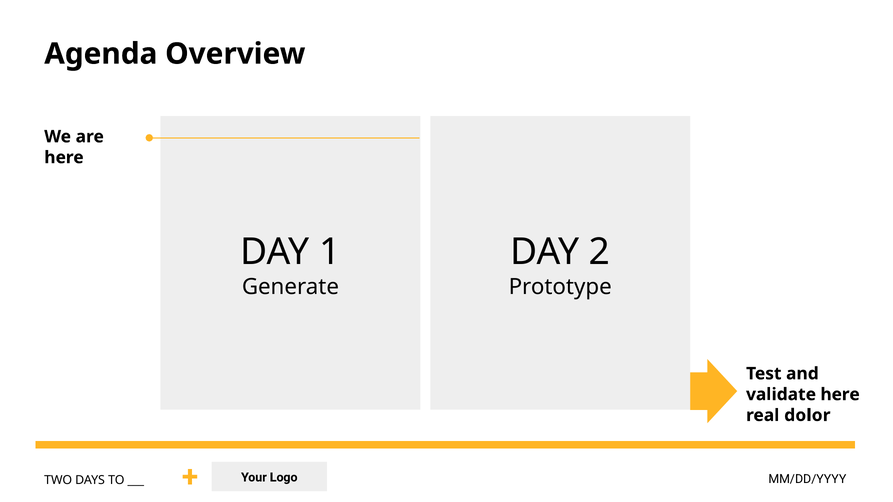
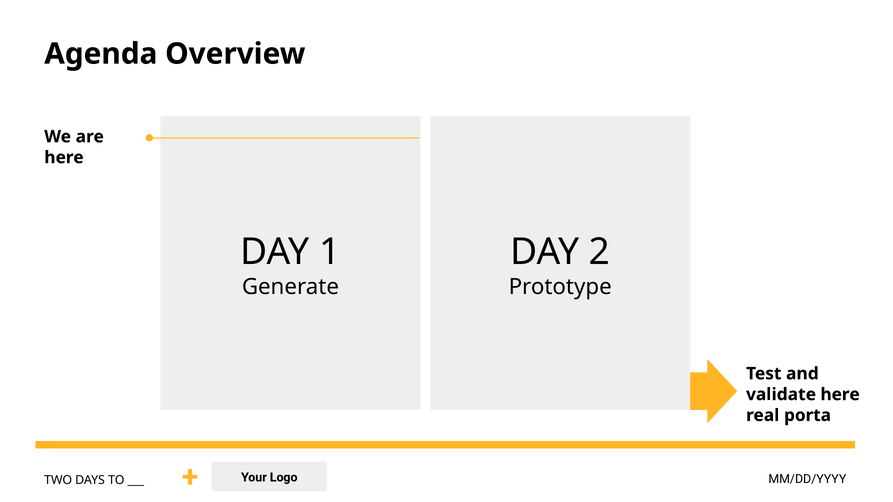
dolor: dolor -> porta (808, 416)
